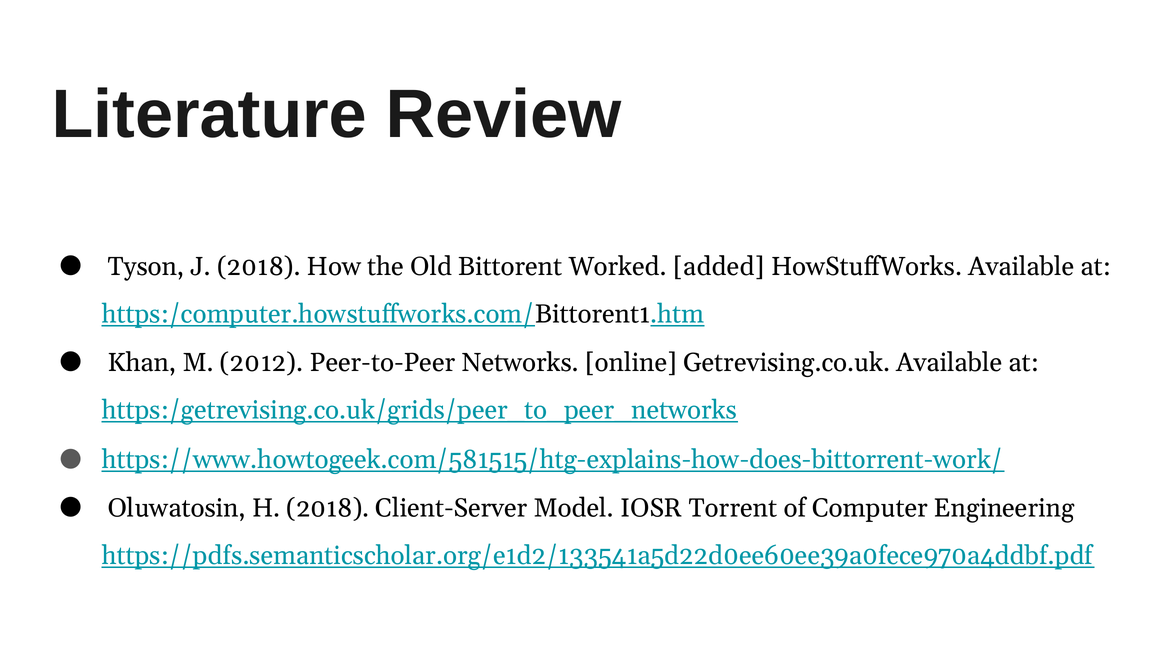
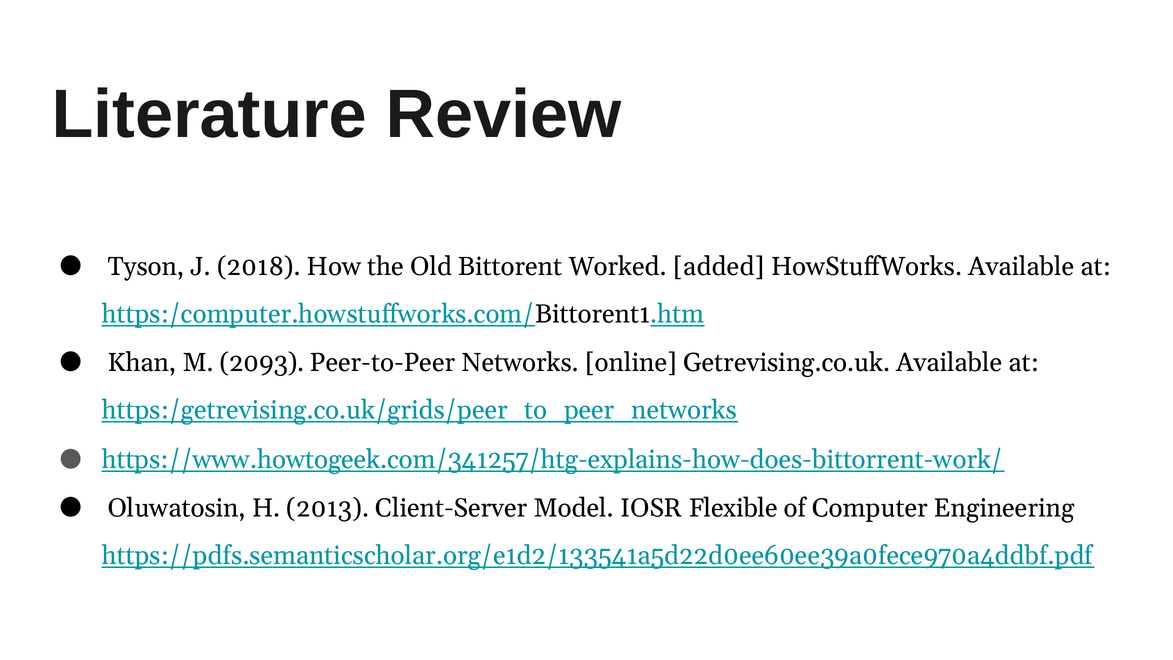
2012: 2012 -> 2093 (262, 362)
https://www.howtogeek.com/581515/htg-explains-how-does-bittorrent-work/: https://www.howtogeek.com/581515/htg-explains-how-does-bittorrent-work/ -> https://www.howtogeek.com/341257/htg-explains-how-does-bittorrent-work/ (552, 459)
H 2018: 2018 -> 2013 (328, 508)
Torrent: Torrent -> Flexible (733, 508)
